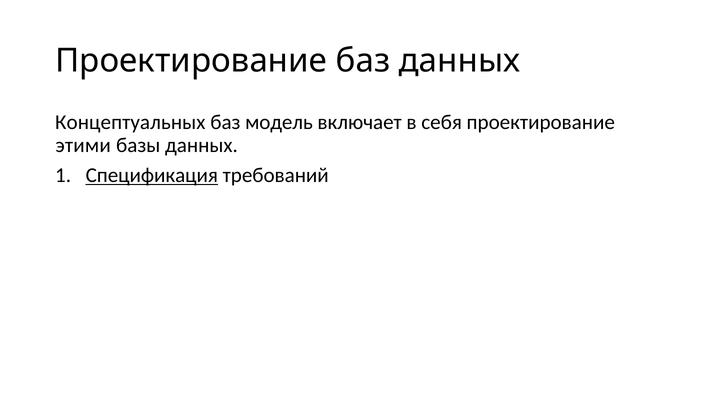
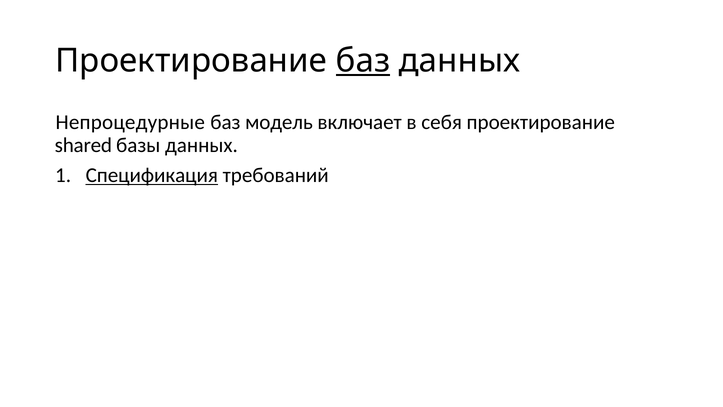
баз underline: none -> present (363, 61)
Концептуальных: Концептуальных -> Непроцедурные (130, 122)
этими: этими -> shared (83, 145)
